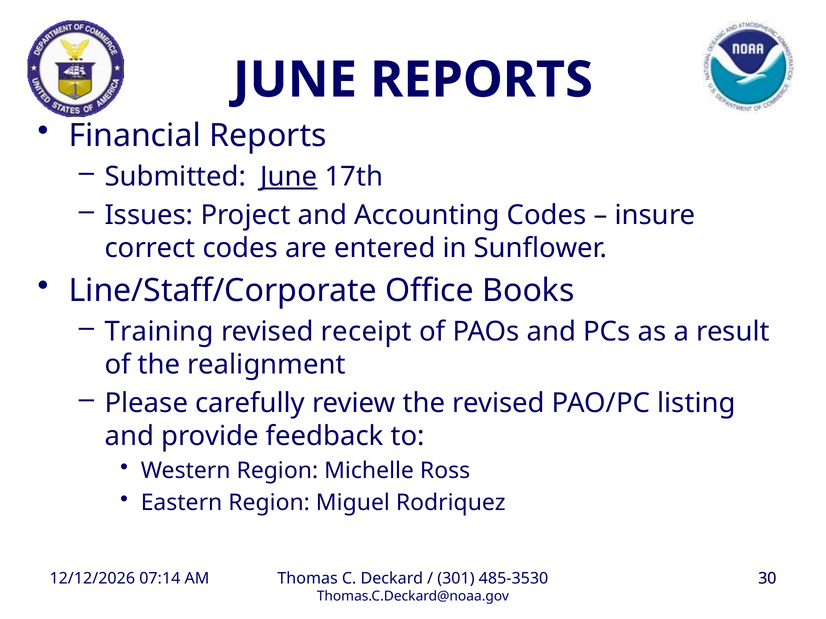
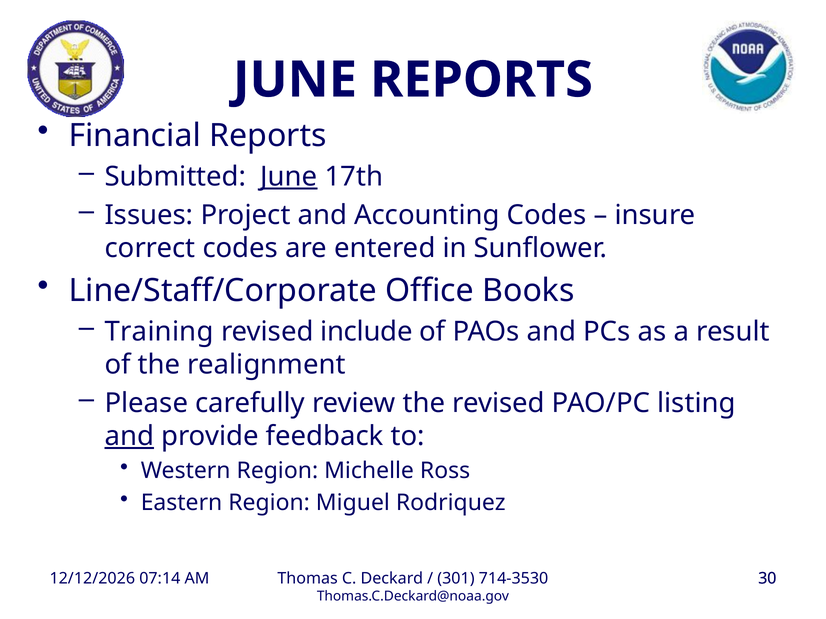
receipt: receipt -> include (367, 332)
and underline: none -> present (129, 437)
485-3530: 485-3530 -> 714-3530 (514, 579)
